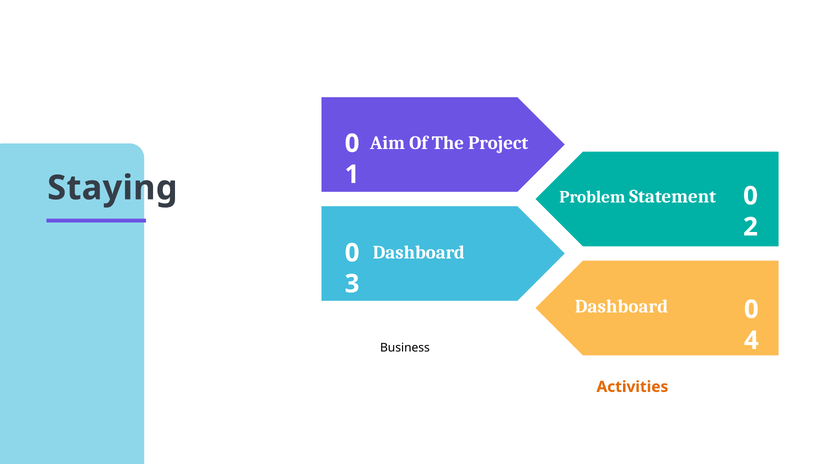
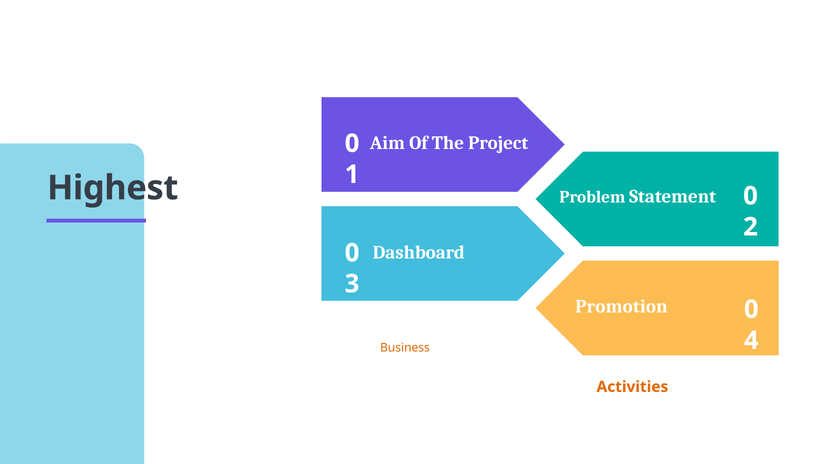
Staying: Staying -> Highest (113, 188)
Dashboard: Dashboard -> Promotion (621, 307)
Business colour: black -> orange (405, 348)
